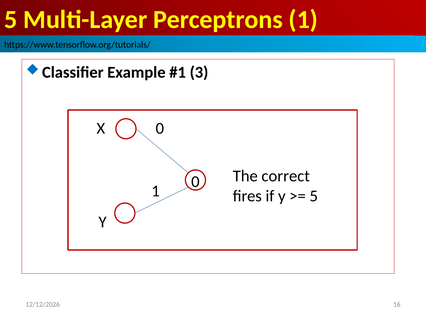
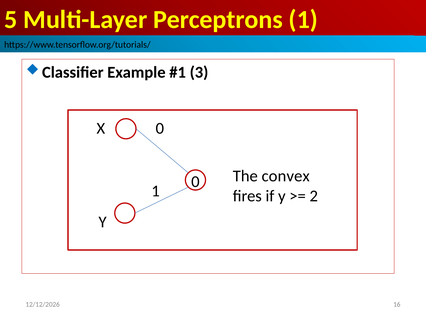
correct: correct -> convex (286, 176)
5: 5 -> 2 (314, 196)
